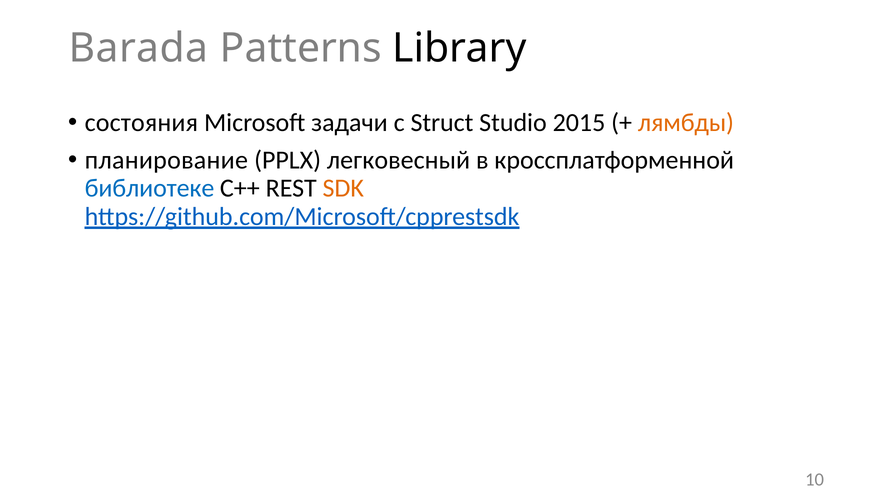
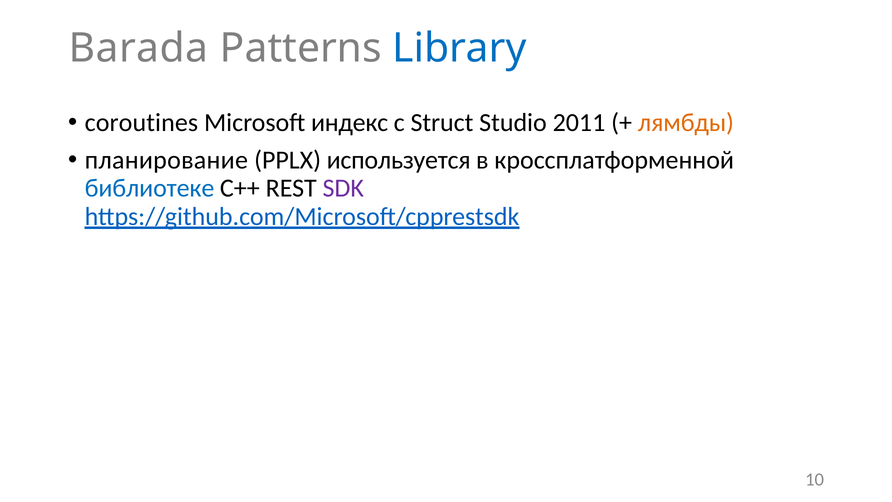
Library colour: black -> blue (459, 48)
состояния: состояния -> coroutines (141, 123)
задачи: задачи -> индекс (350, 123)
2015: 2015 -> 2011 (579, 123)
легковесный: легковесный -> используется (399, 160)
SDK colour: orange -> purple (343, 188)
